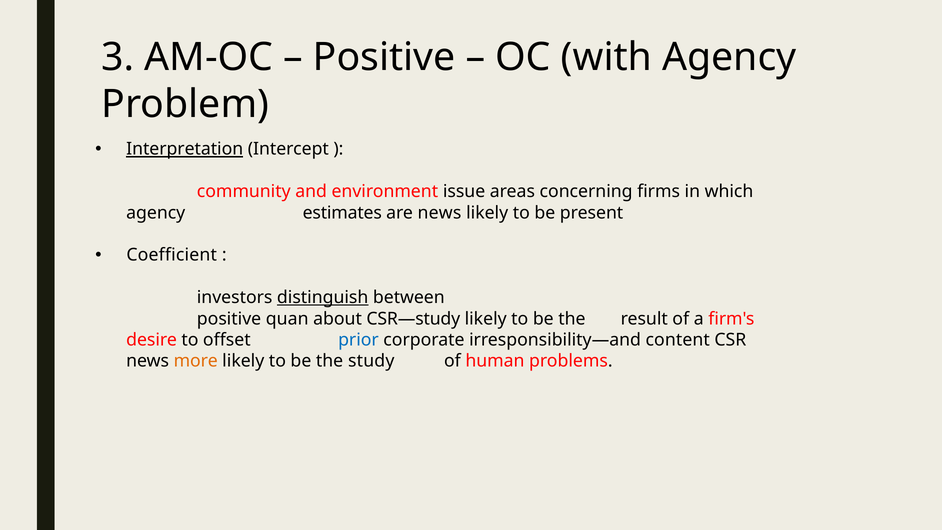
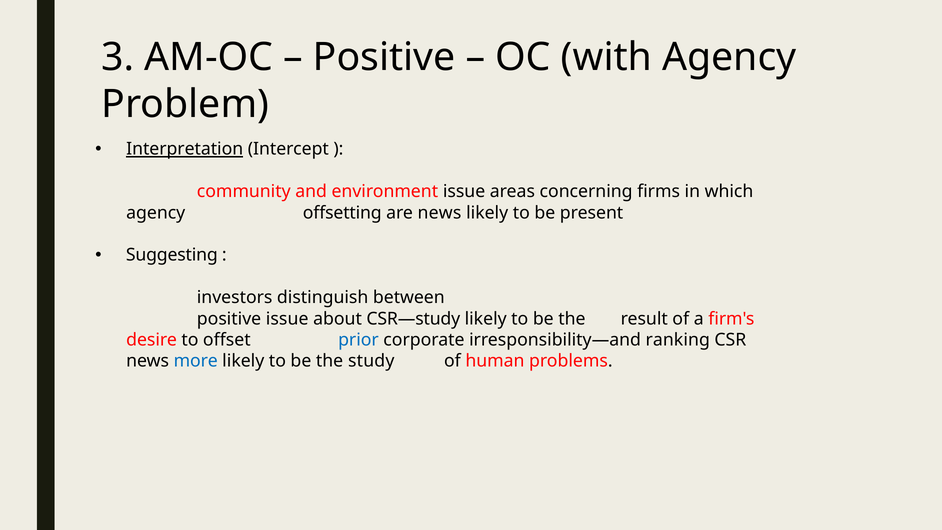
estimates: estimates -> offsetting (342, 213)
Coefficient: Coefficient -> Suggesting (172, 255)
distinguish underline: present -> none (323, 297)
positive quan: quan -> issue (287, 319)
content: content -> ranking (678, 340)
more colour: orange -> blue (196, 361)
